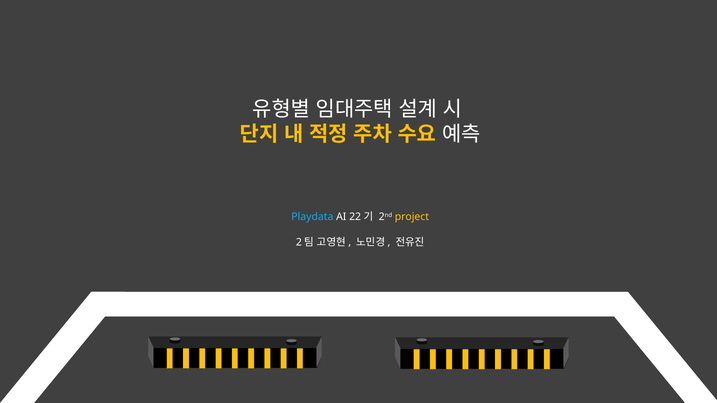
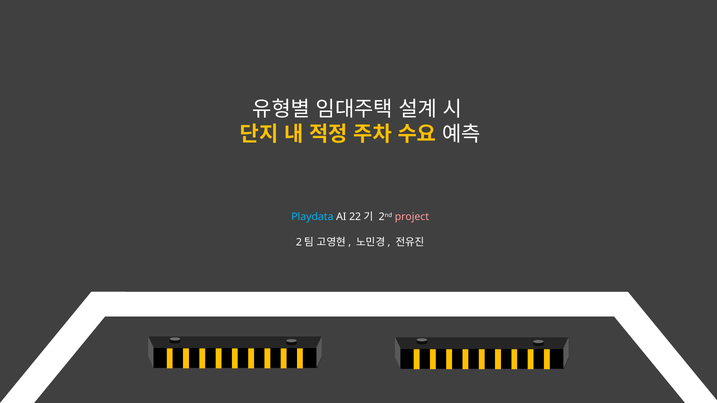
project colour: yellow -> pink (412, 217)
